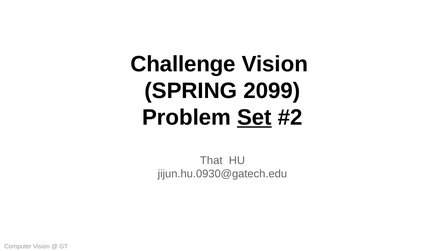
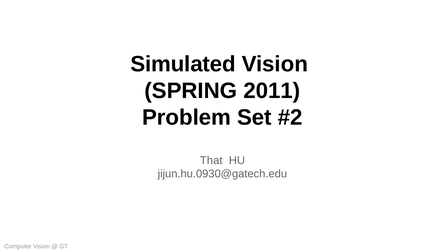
Challenge: Challenge -> Simulated (183, 64)
2099: 2099 -> 2011 (272, 91)
Set underline: present -> none (254, 117)
